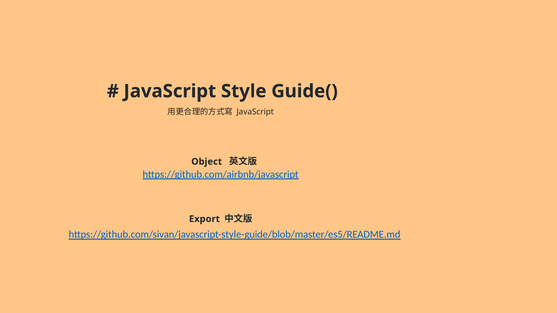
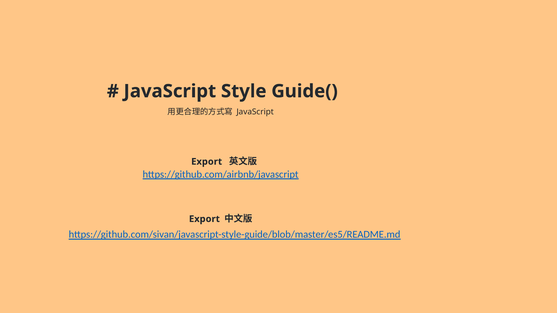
Object: Object -> Export (207, 162)
